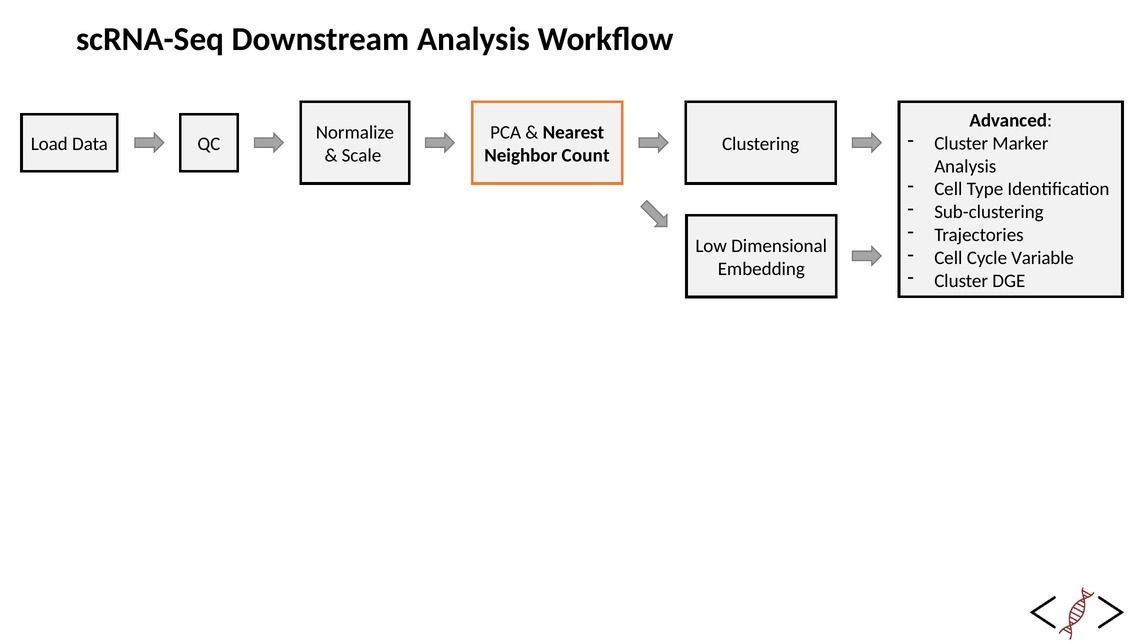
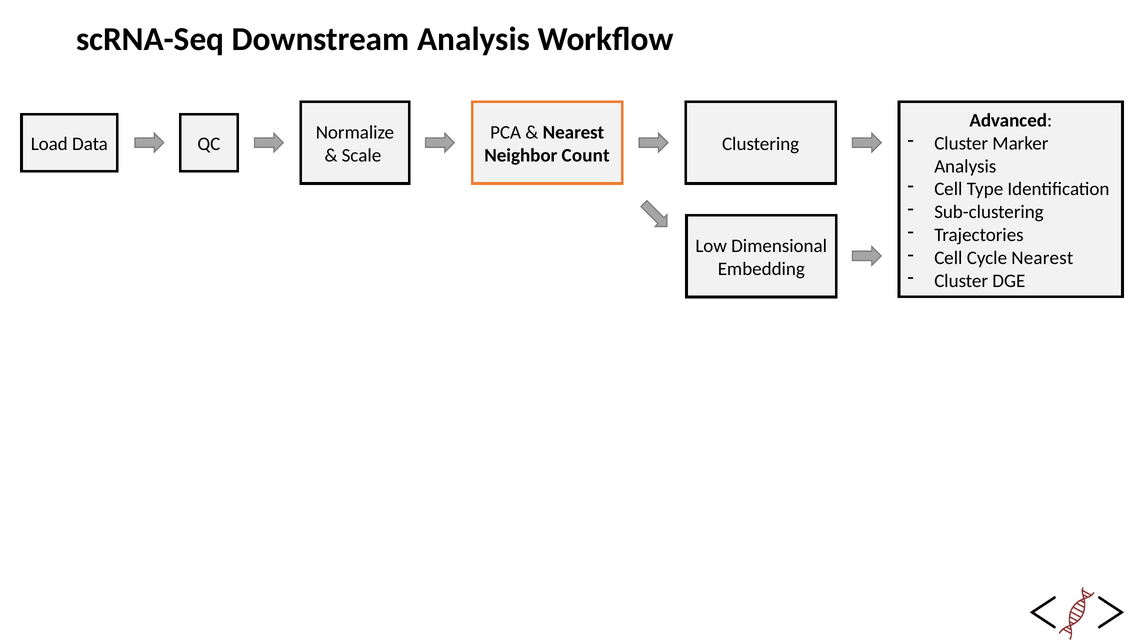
Cycle Variable: Variable -> Nearest (1042, 258)
